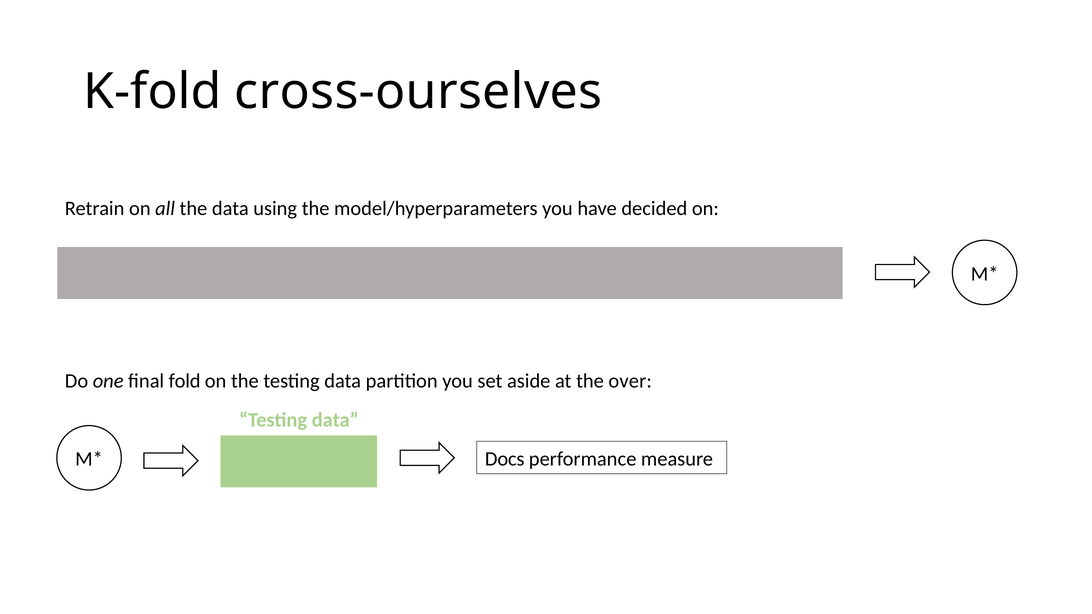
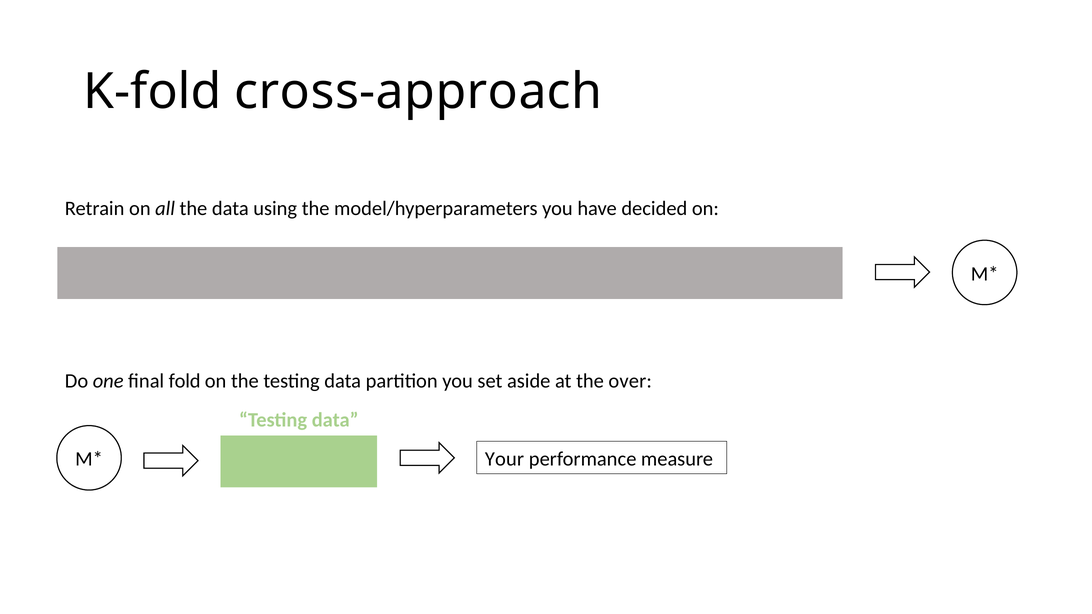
cross-ourselves: cross-ourselves -> cross-approach (418, 92)
Docs: Docs -> Your (505, 459)
